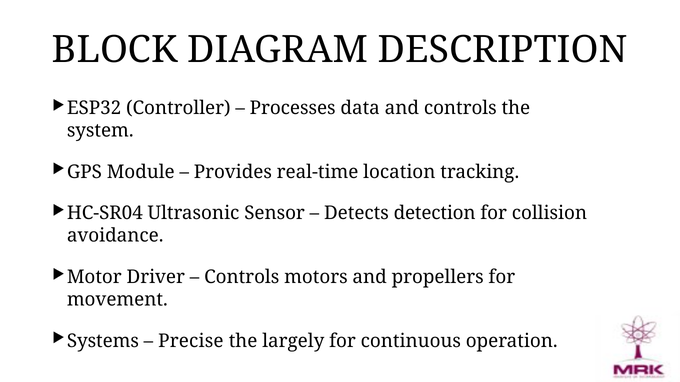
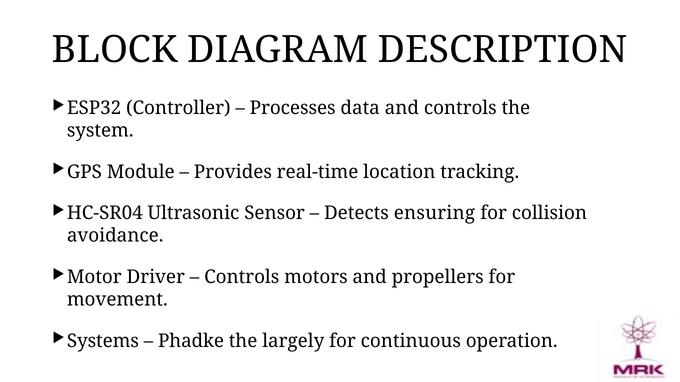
detection: detection -> ensuring (434, 213)
Precise: Precise -> Phadke (191, 341)
